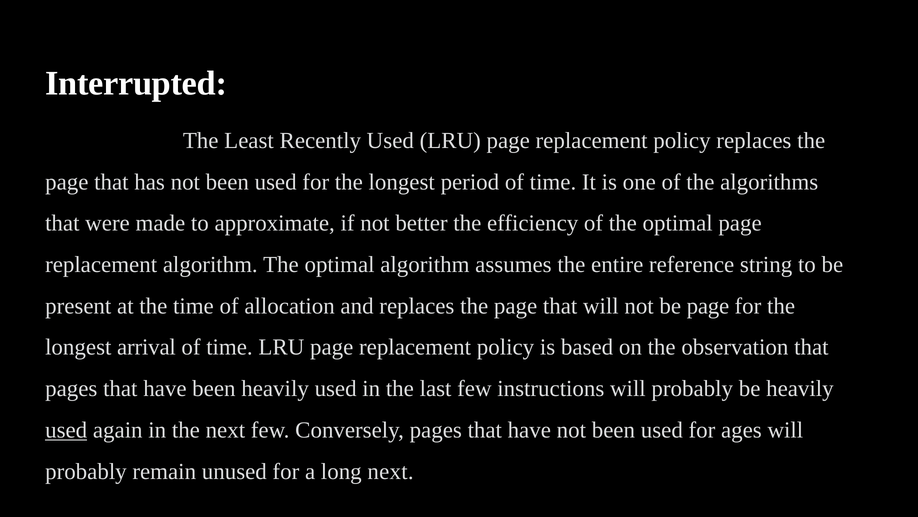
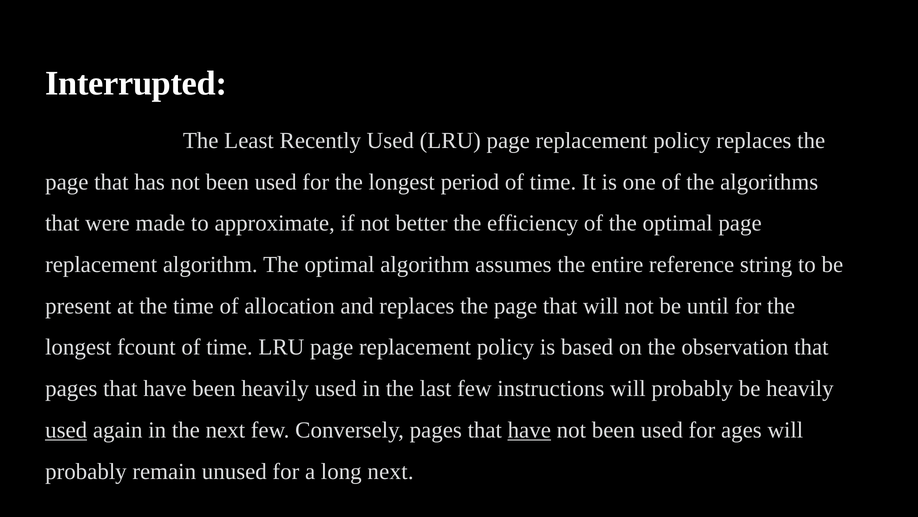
be page: page -> until (708, 306)
arrival: arrival -> fcount (146, 347)
have underline: none -> present (529, 430)
